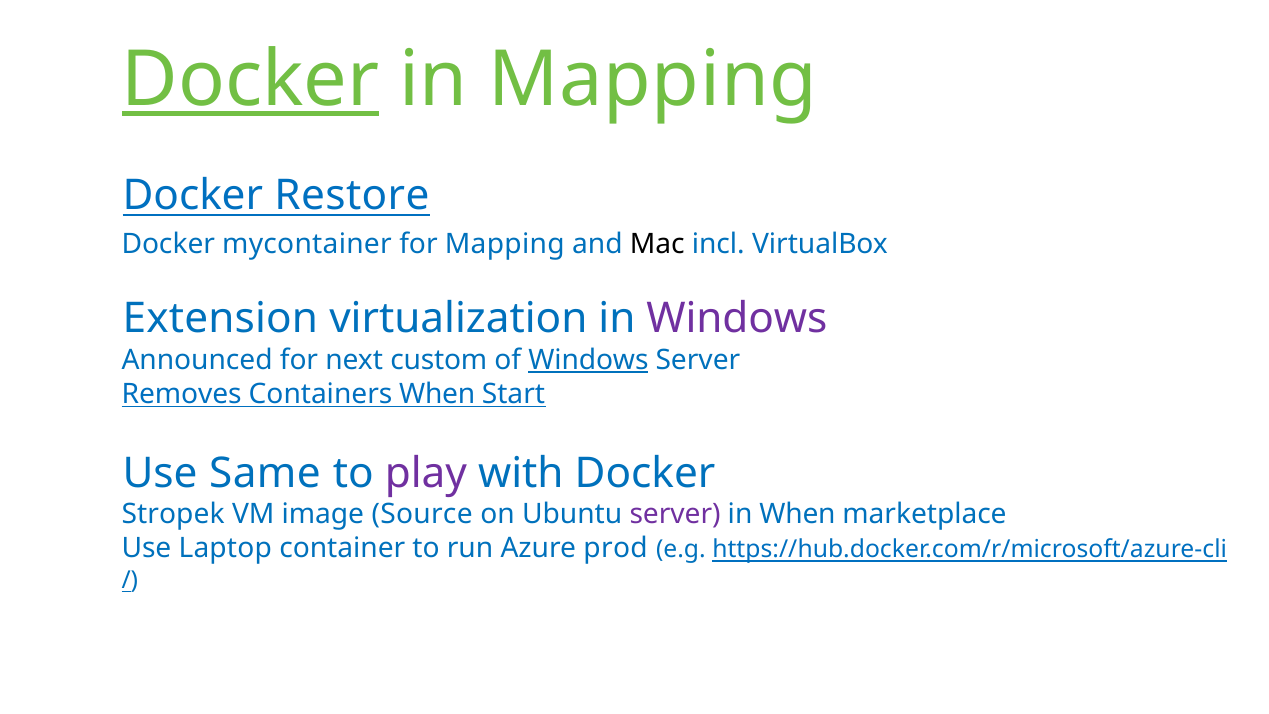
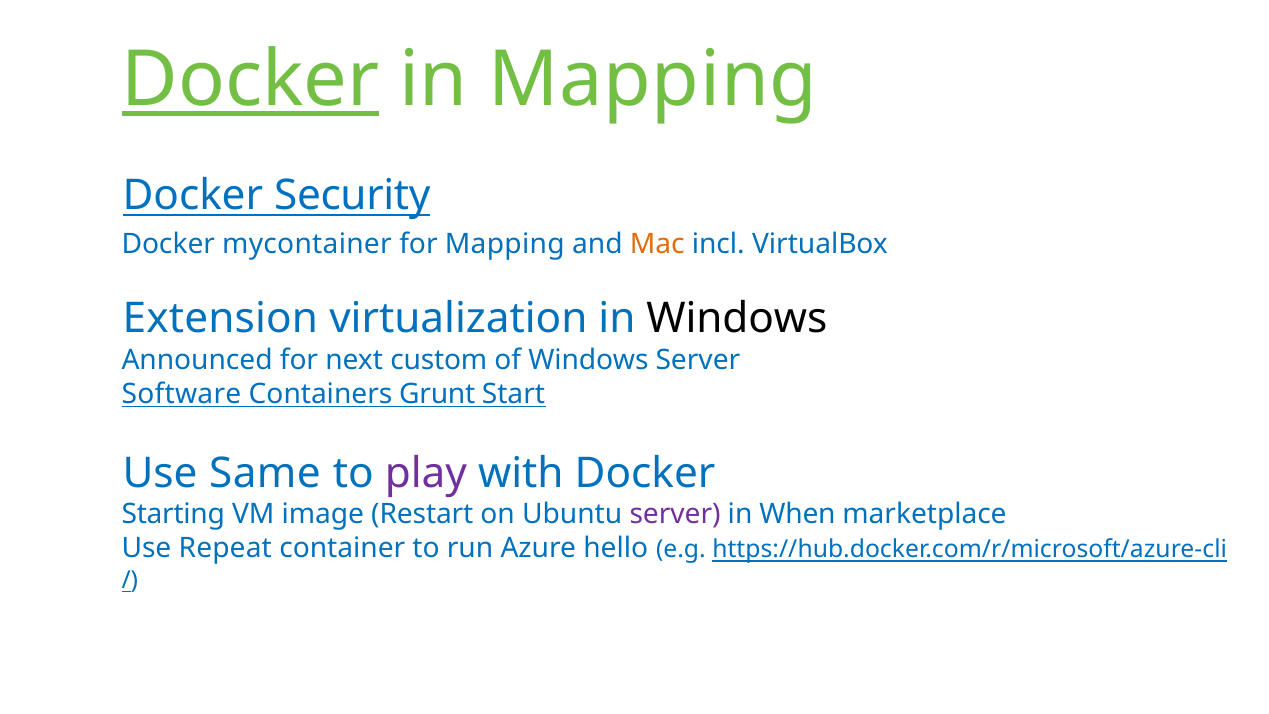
Restore: Restore -> Security (352, 195)
Mac colour: black -> orange (657, 244)
Windows colour: purple -> black (737, 319)
Windows underline: present -> none (588, 360)
Removes: Removes -> Software (181, 394)
Containers When: When -> Grunt (437, 394)
Stropek: Stropek -> Starting (173, 515)
Source: Source -> Restart (422, 515)
Laptop: Laptop -> Repeat (225, 548)
prod: prod -> hello (616, 548)
